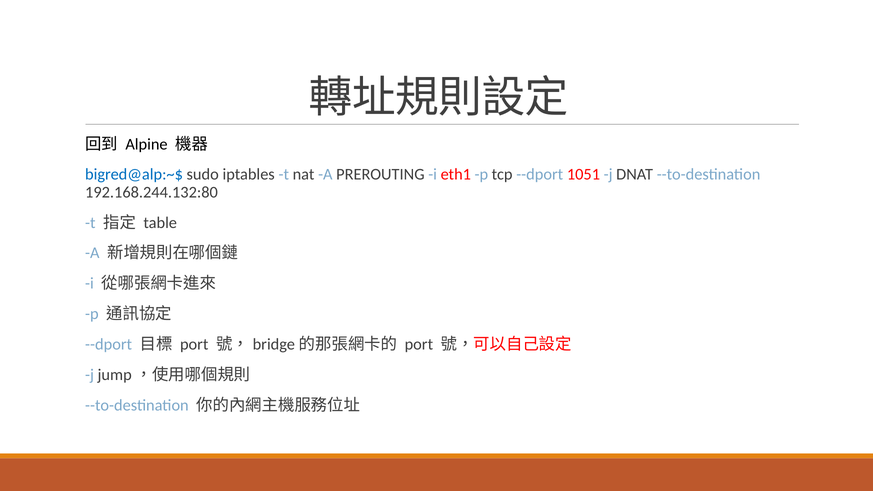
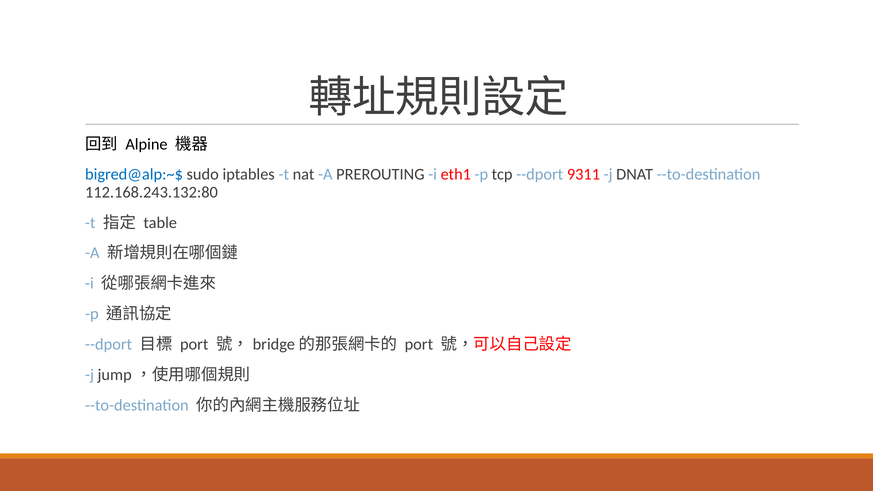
1051: 1051 -> 9311 (583, 175)
192.168.244.132:80: 192.168.244.132:80 -> 112.168.243.132:80 (151, 192)
